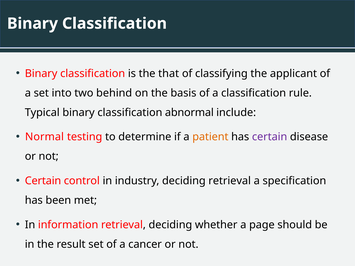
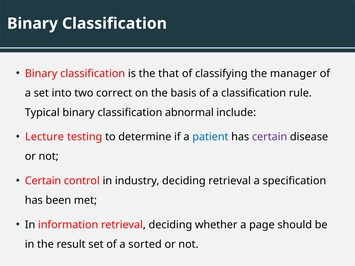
applicant: applicant -> manager (293, 74)
behind: behind -> correct (114, 93)
Normal: Normal -> Lecture (44, 137)
patient colour: orange -> blue (210, 137)
cancer: cancer -> sorted (145, 244)
